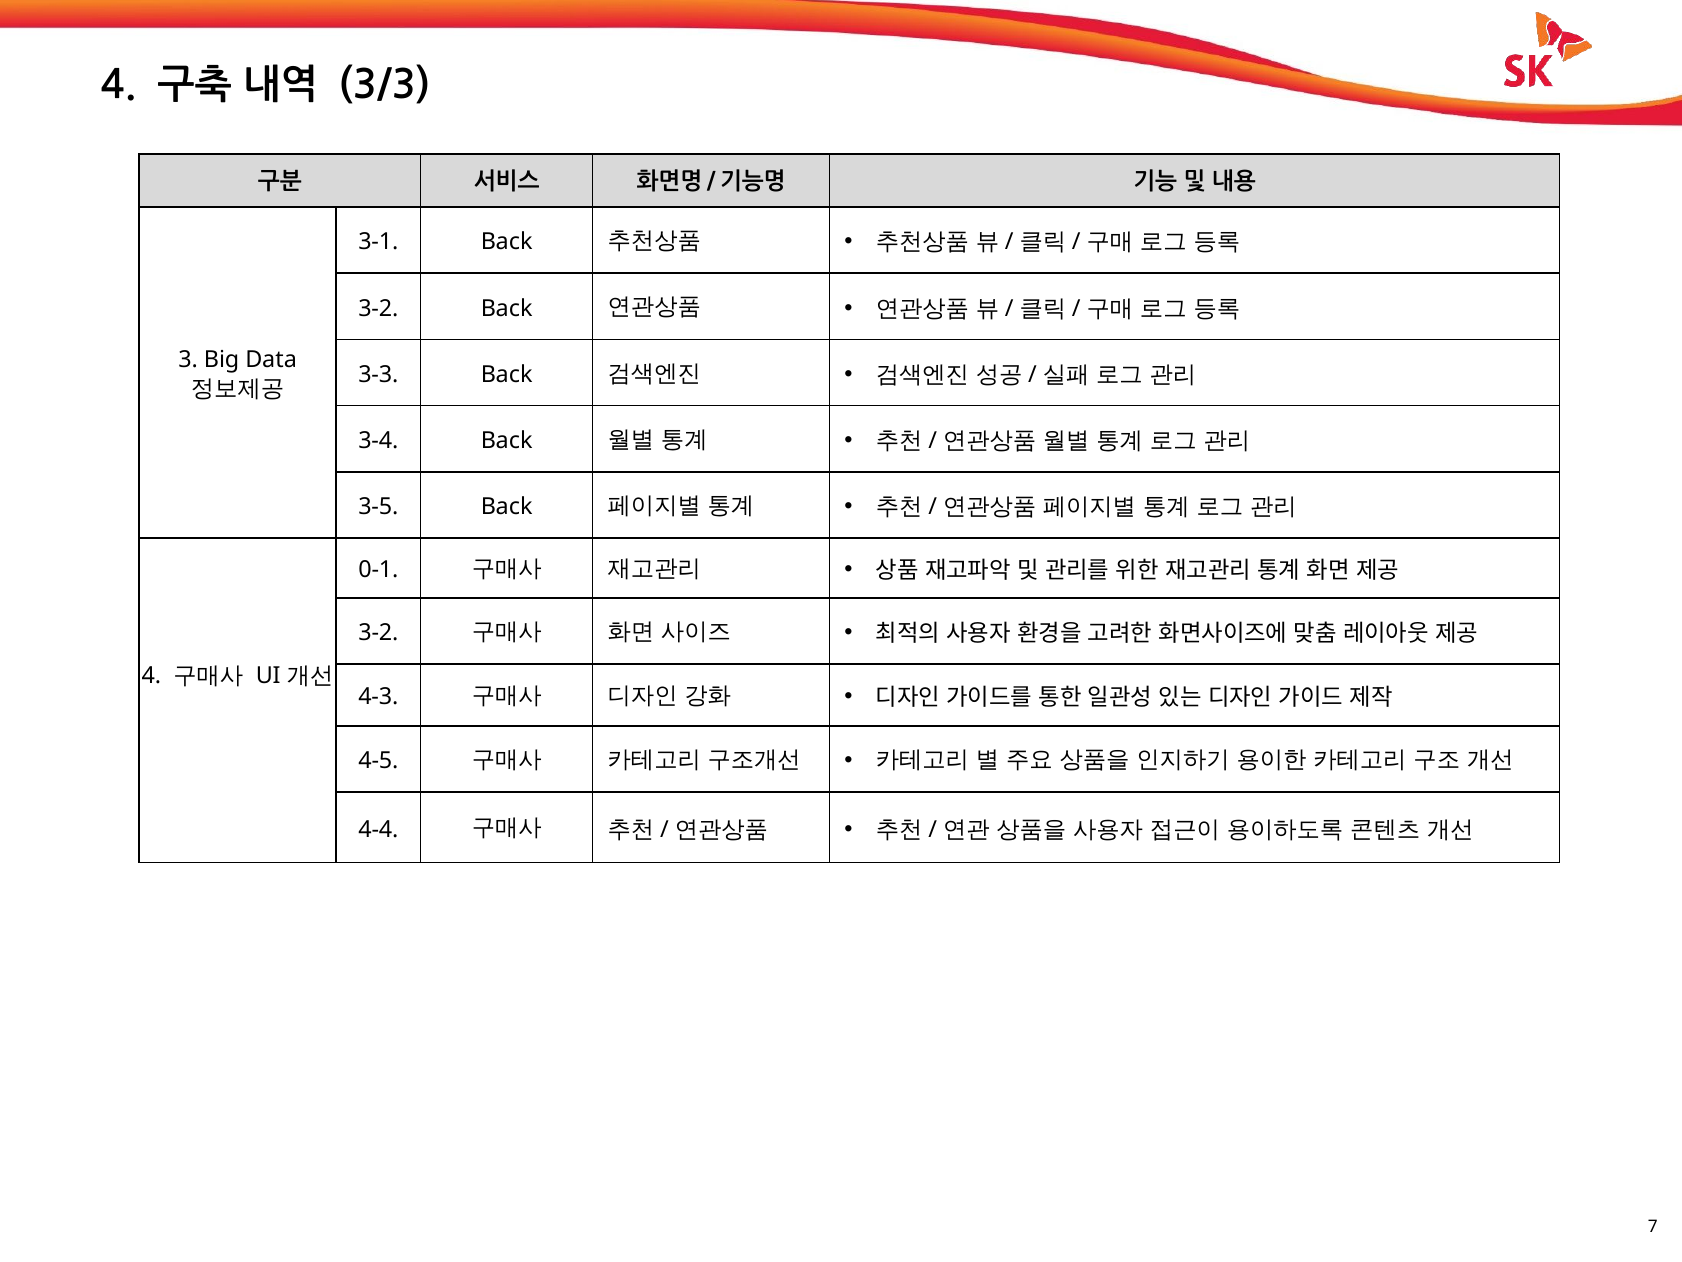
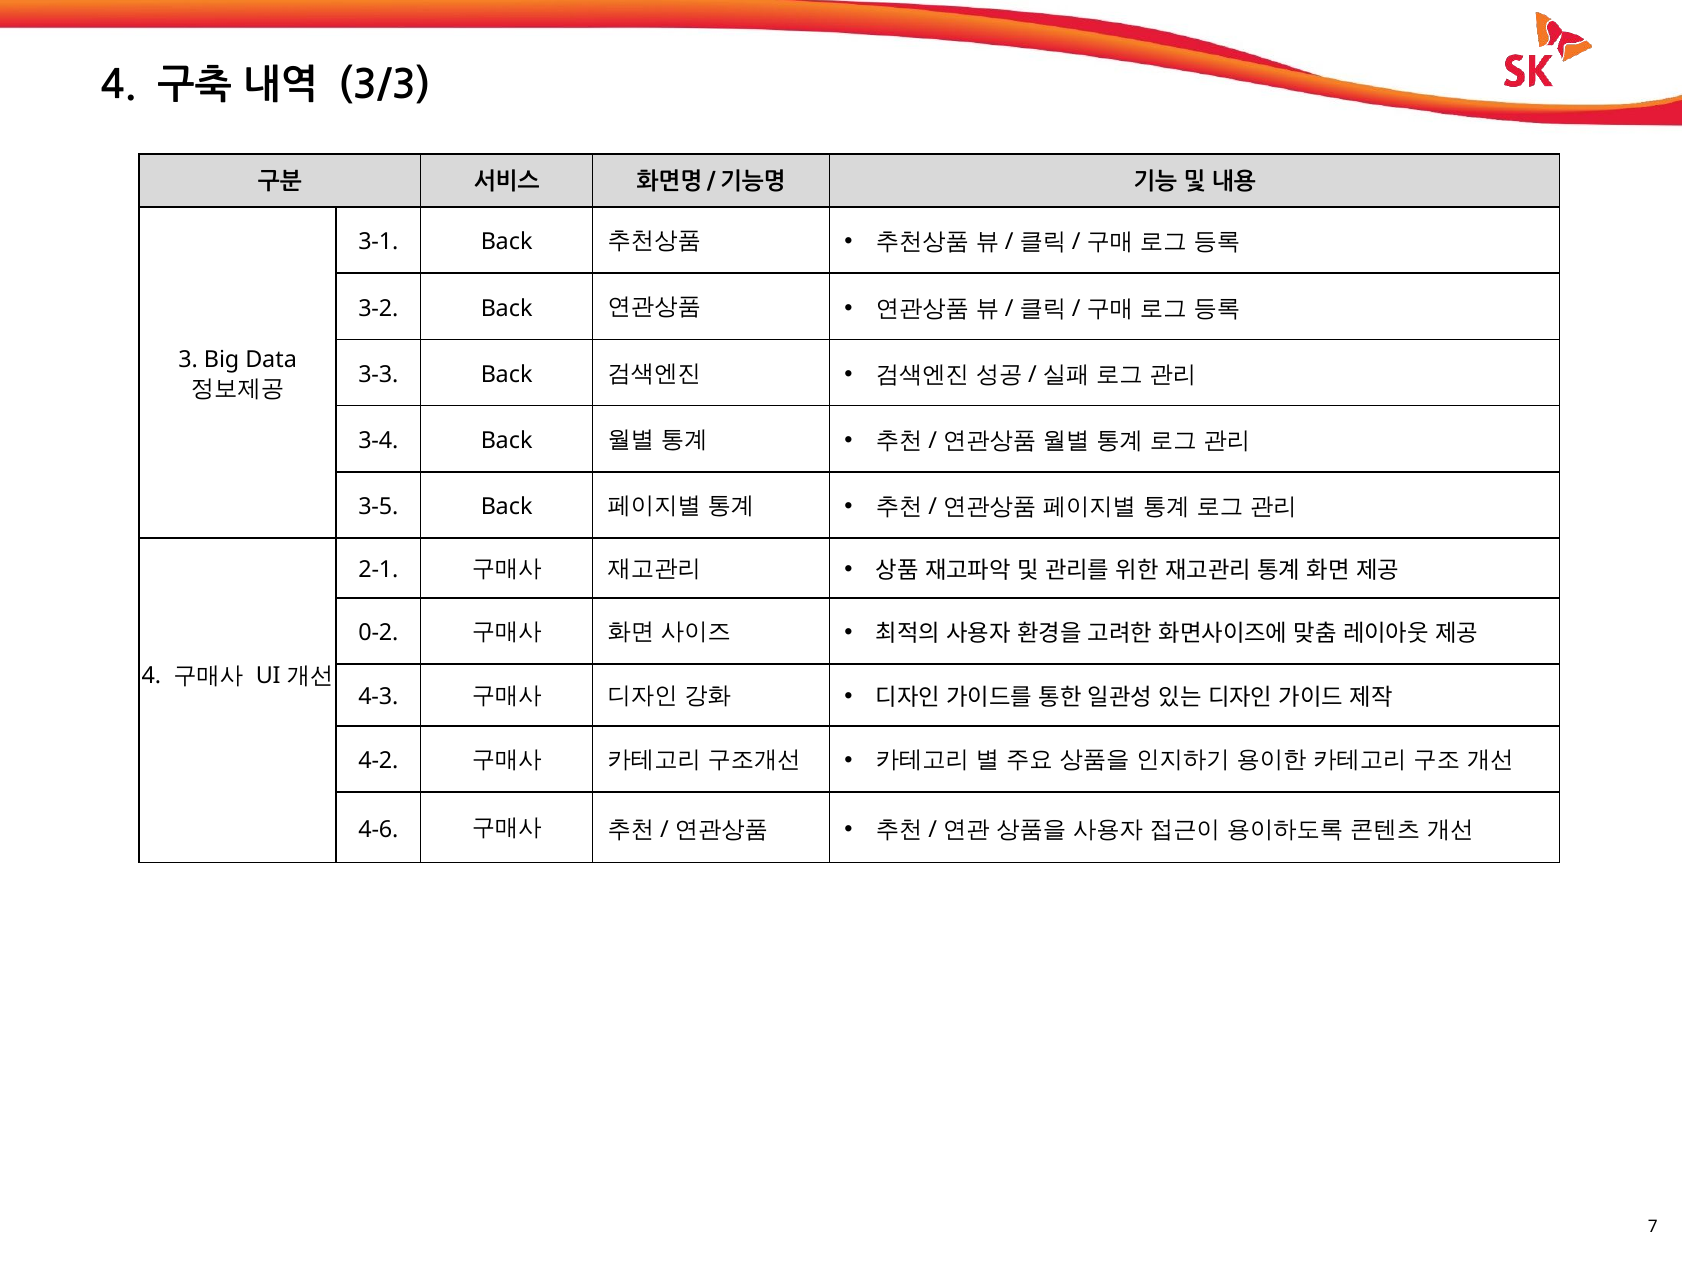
0-1: 0-1 -> 2-1 (378, 570)
3-2: 3-2 -> 0-2 (378, 633)
4-5: 4-5 -> 4-2 (378, 761)
4-4: 4-4 -> 4-6 (378, 829)
